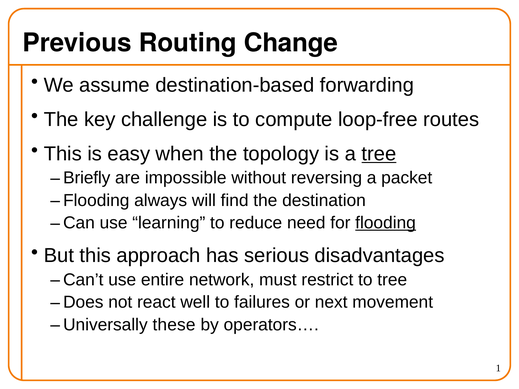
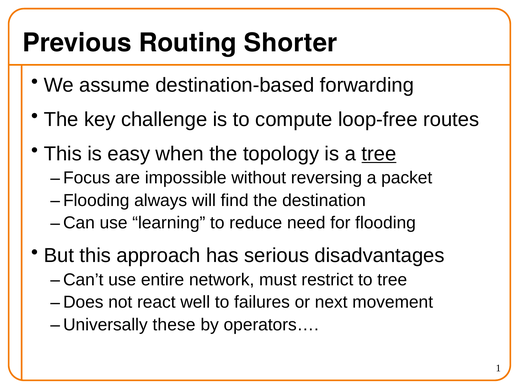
Change: Change -> Shorter (291, 43)
Briefly: Briefly -> Focus (87, 178)
flooding underline: present -> none (386, 223)
